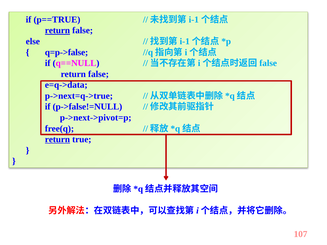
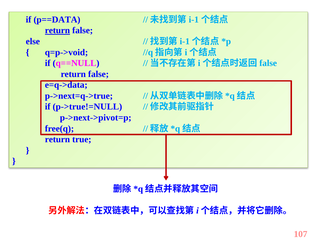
p==TRUE: p==TRUE -> p==DATA (57, 20)
q=p->false: q=p->false -> q=p->void (66, 52)
p->false!=NULL: p->false!=NULL -> p->true!=NULL (87, 107)
return underline: present -> none (57, 140)
